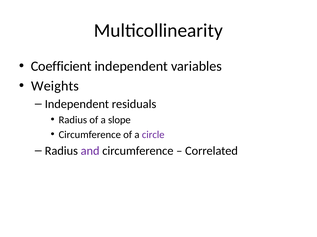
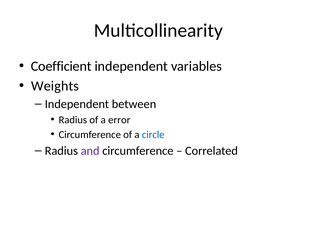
residuals: residuals -> between (134, 104)
slope: slope -> error (119, 120)
circle colour: purple -> blue (153, 135)
